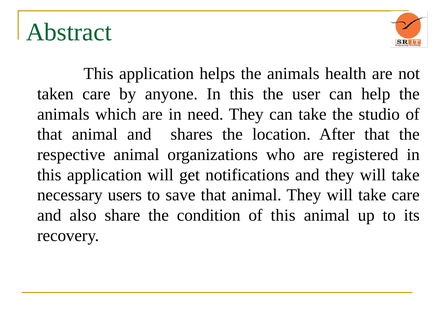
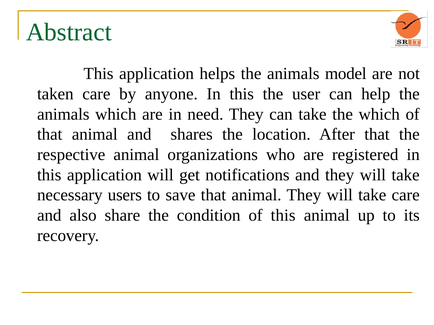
health: health -> model (346, 74)
the studio: studio -> which (379, 114)
